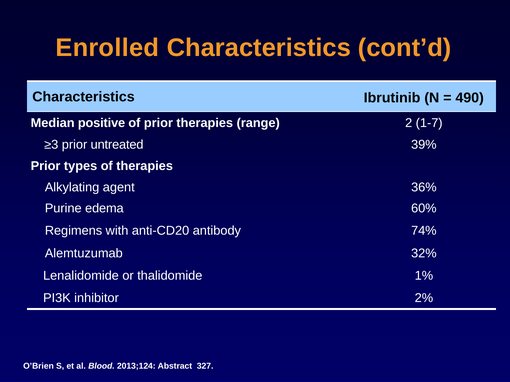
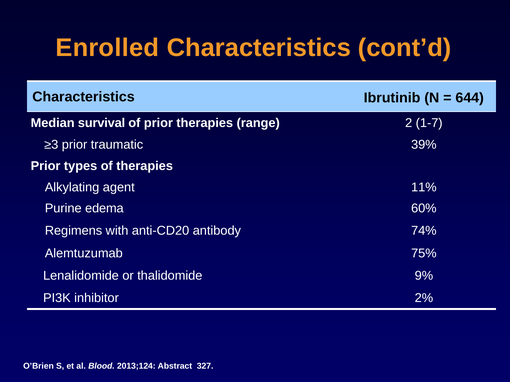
490: 490 -> 644 (470, 98)
positive: positive -> survival (102, 123)
untreated: untreated -> traumatic (117, 145)
36%: 36% -> 11% (424, 187)
32%: 32% -> 75% (424, 254)
1%: 1% -> 9% (424, 276)
